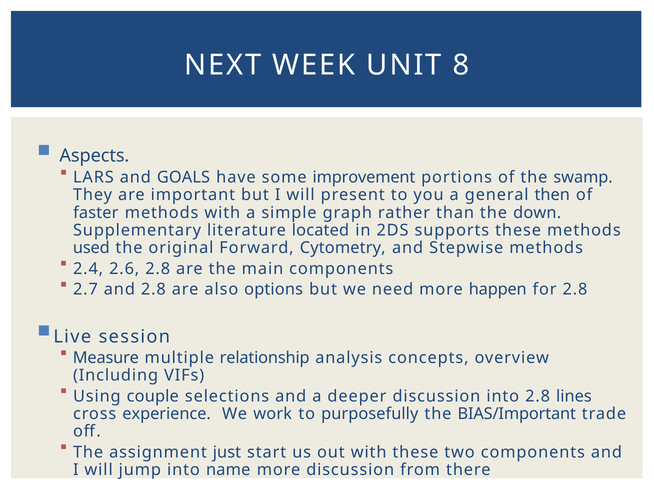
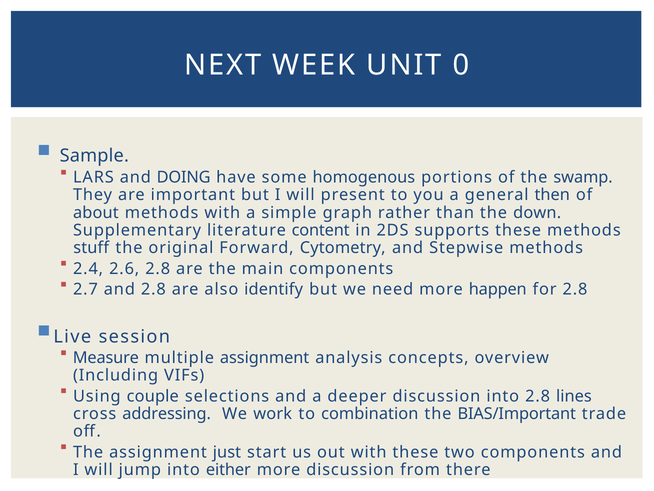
8: 8 -> 0 (461, 65)
Aspects: Aspects -> Sample (94, 156)
GOALS: GOALS -> DOING (184, 177)
improvement: improvement -> homogenous (364, 177)
faster: faster -> about (96, 212)
located: located -> content (321, 230)
used: used -> stuff (91, 248)
options: options -> identify (274, 289)
multiple relationship: relationship -> assignment (265, 358)
experience: experience -> addressing (167, 413)
purposefully: purposefully -> combination (370, 413)
name: name -> either (228, 469)
